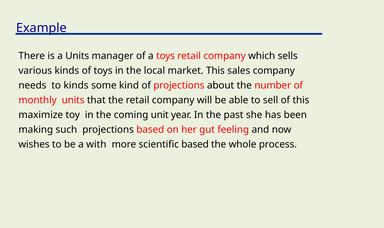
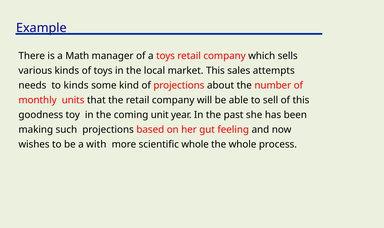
a Units: Units -> Math (77, 56)
sales company: company -> attempts (274, 70)
maximize: maximize -> goodness (41, 115)
scientific based: based -> whole (195, 144)
